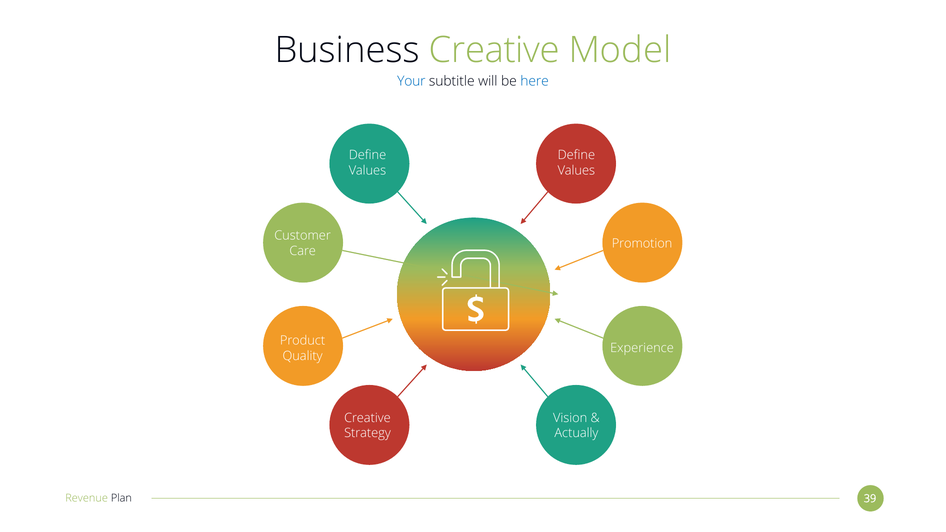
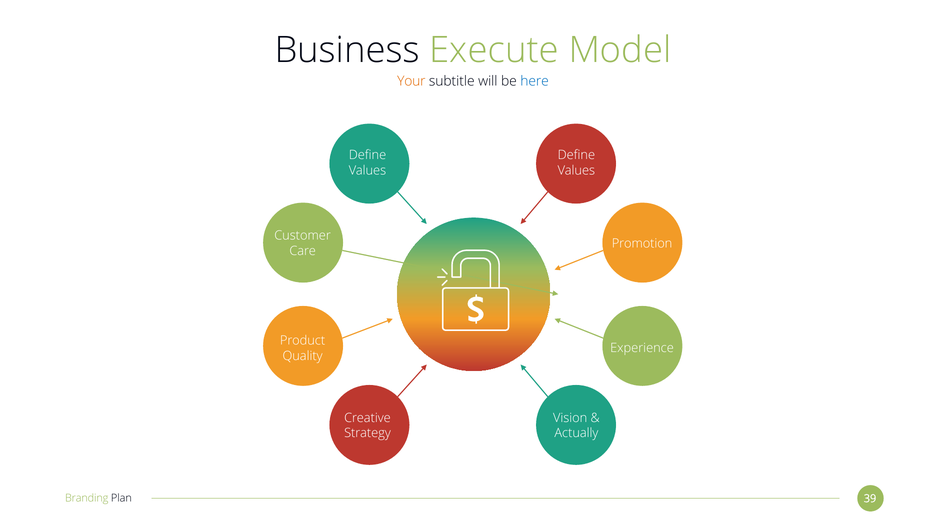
Business Creative: Creative -> Execute (494, 50)
Your colour: blue -> orange (411, 81)
Revenue: Revenue -> Branding (87, 498)
